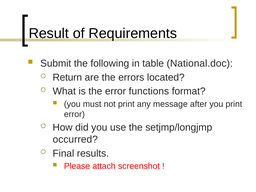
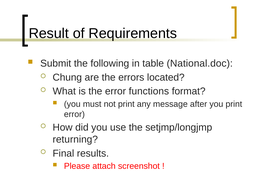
Return: Return -> Chung (67, 77)
occurred: occurred -> returning (75, 139)
